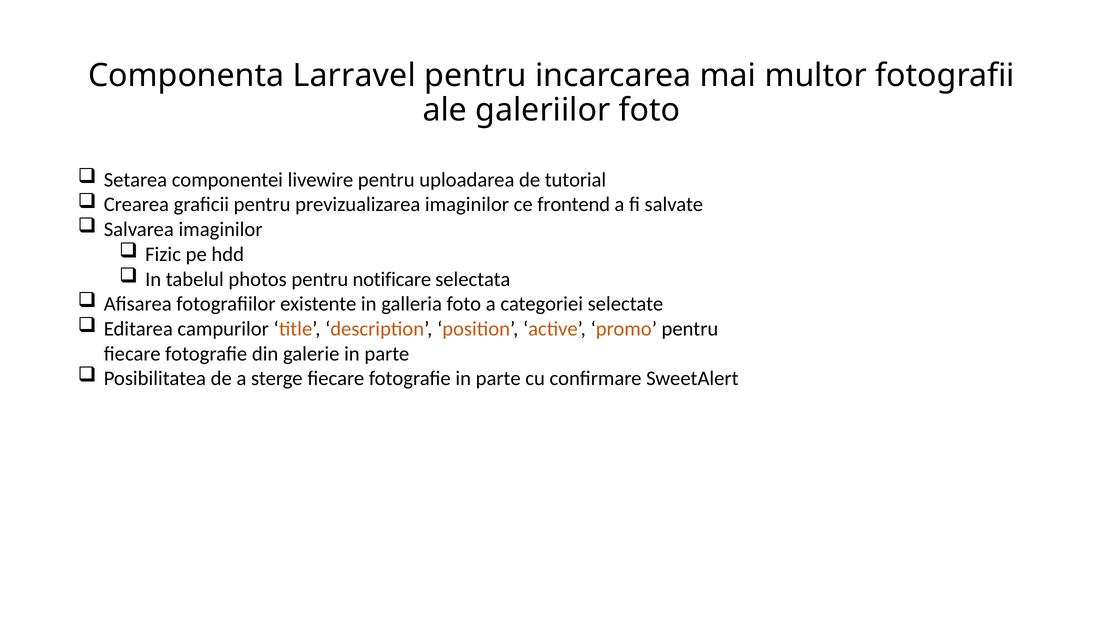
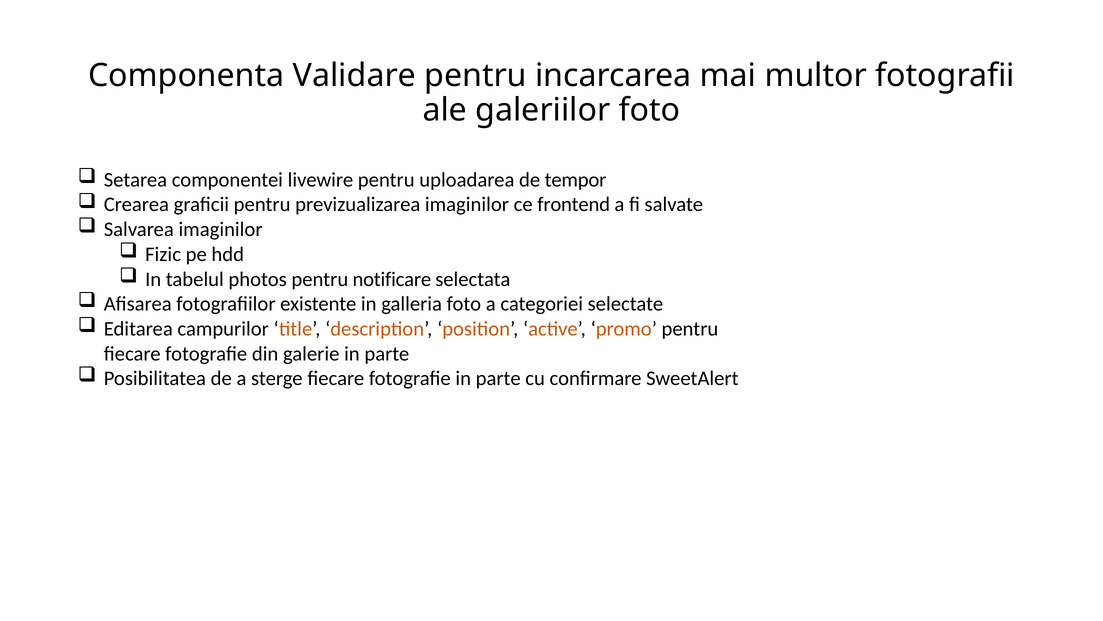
Larravel: Larravel -> Validare (354, 75)
tutorial: tutorial -> tempor (576, 180)
